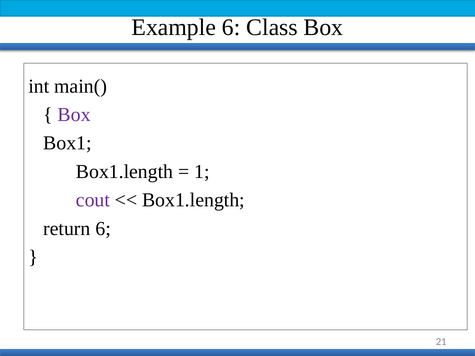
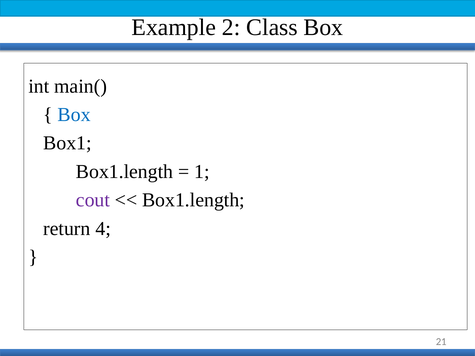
Example 6: 6 -> 2 (231, 27)
Box colour: purple -> blue (74, 115)
return 6: 6 -> 4 (103, 229)
